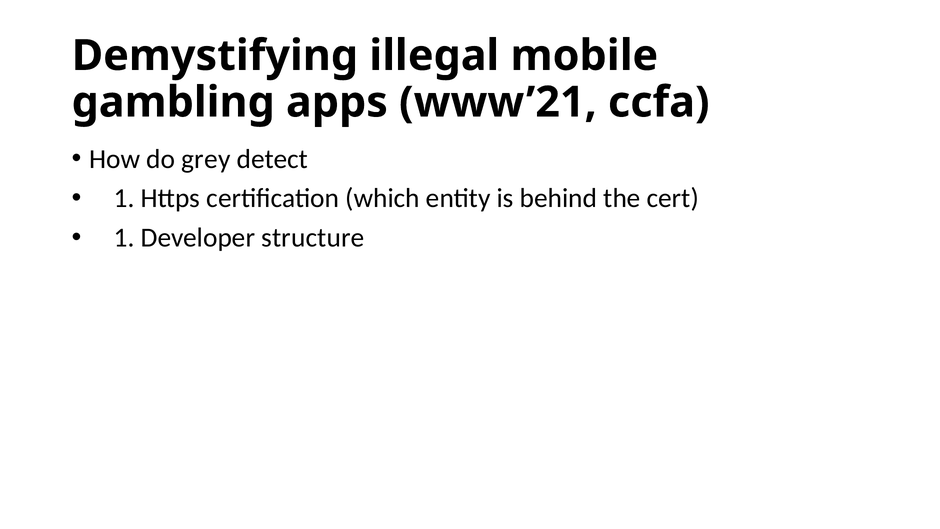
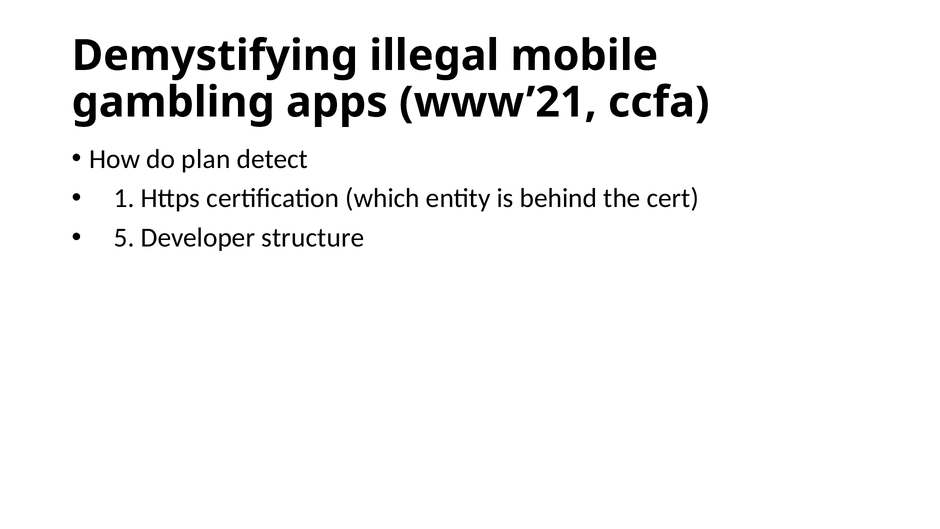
grey: grey -> plan (206, 159)
1: 1 -> 5 (124, 238)
